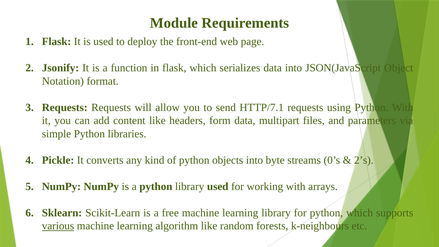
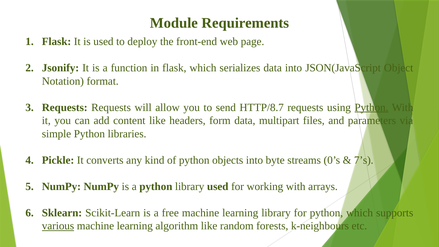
HTTP/7.1: HTTP/7.1 -> HTTP/8.7 (262, 107)
Python underline: none -> present (371, 107)
2’s: 2’s -> 7’s (364, 160)
